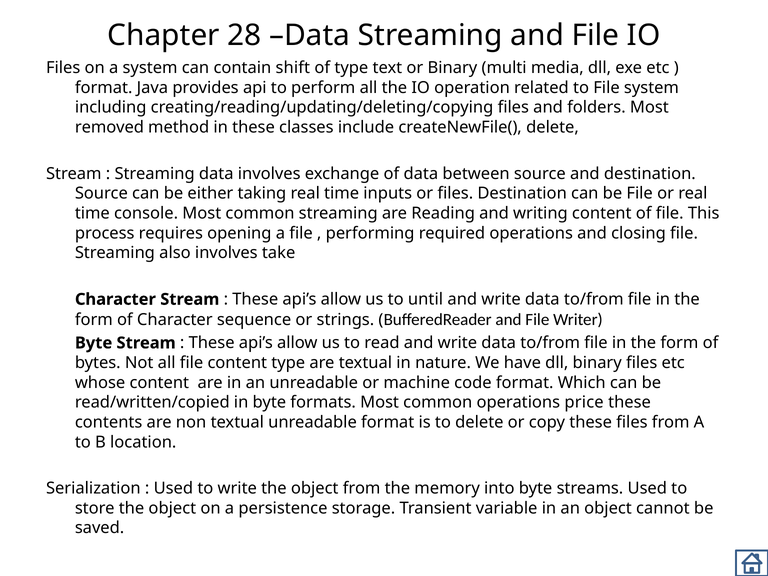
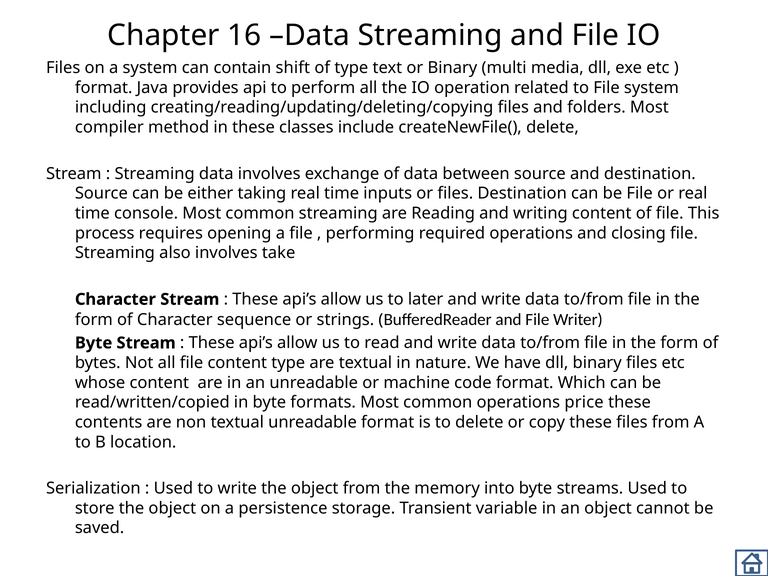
28: 28 -> 16 (244, 35)
removed: removed -> compiler (109, 127)
until: until -> later (426, 299)
